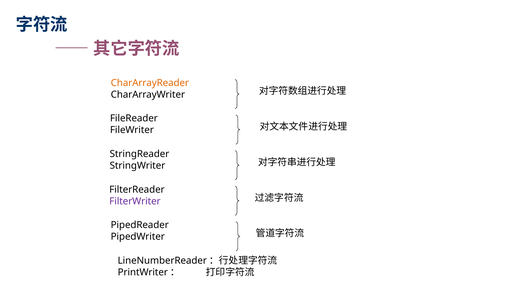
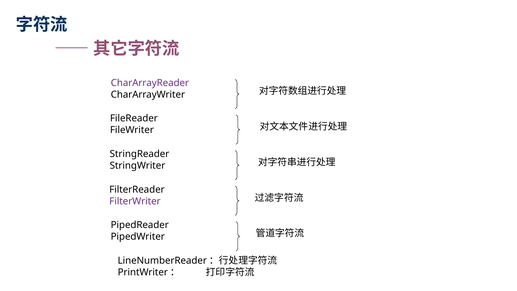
CharArrayReader colour: orange -> purple (150, 83)
